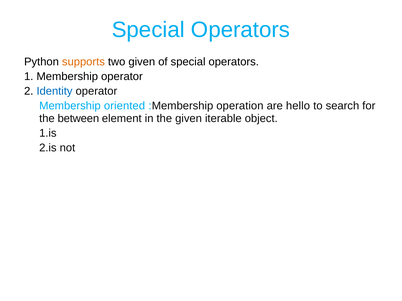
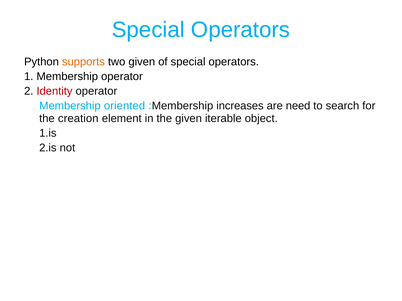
Identity colour: blue -> red (54, 91)
operation: operation -> increases (240, 106)
hello: hello -> need (298, 106)
between: between -> creation (78, 119)
